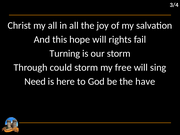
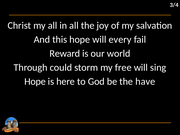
rights: rights -> every (120, 39)
Turning: Turning -> Reward (65, 53)
our storm: storm -> world (119, 53)
Need: Need -> Hope (35, 81)
